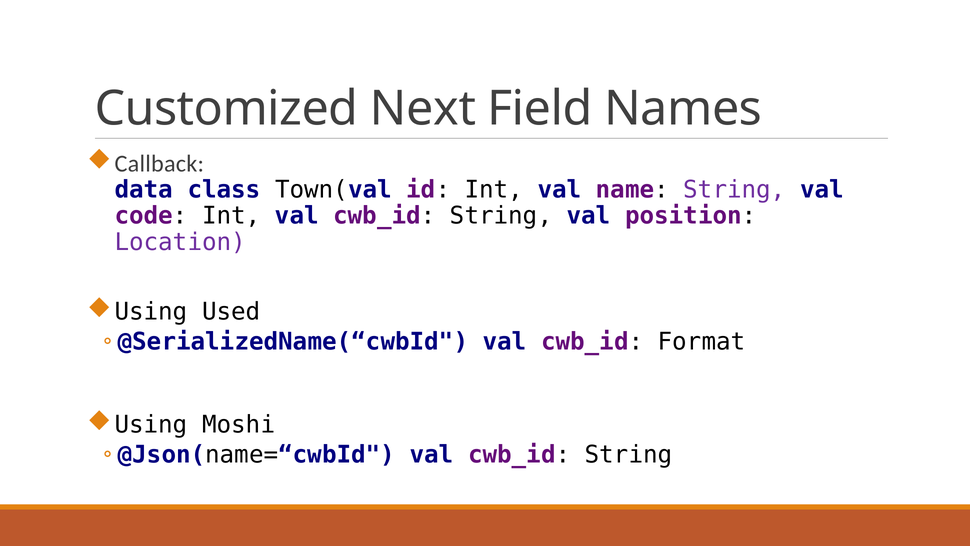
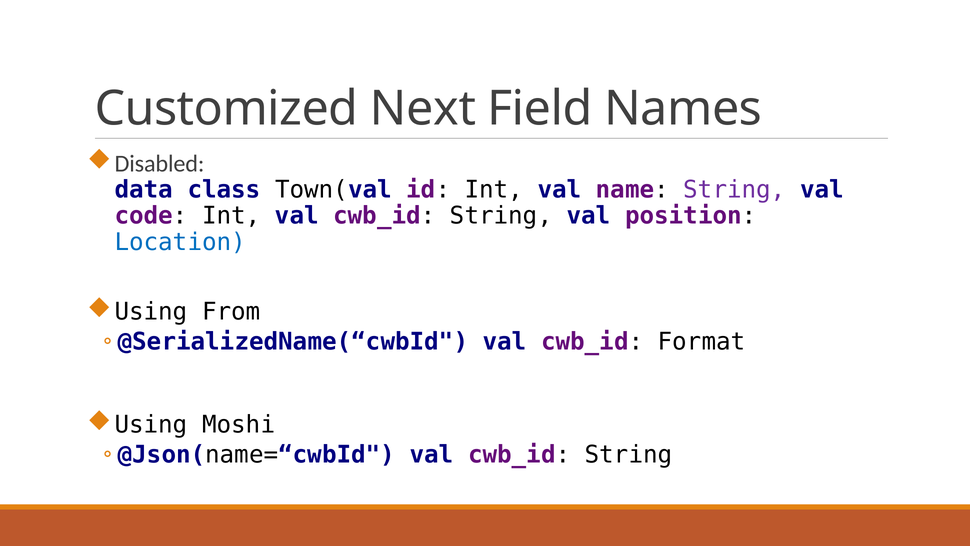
Callback: Callback -> Disabled (159, 163)
Location colour: purple -> blue (180, 242)
Used: Used -> From (231, 311)
